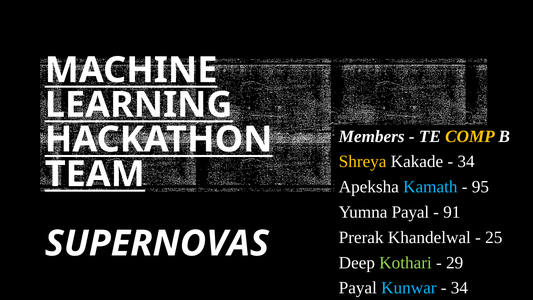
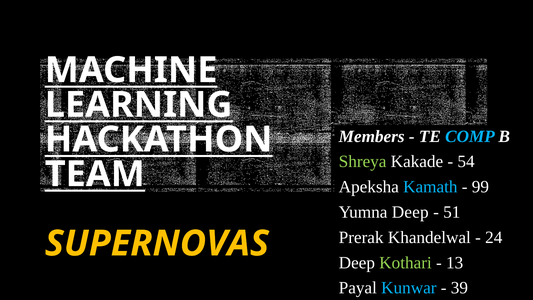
COMP colour: yellow -> light blue (470, 136)
Shreya colour: yellow -> light green (363, 161)
34: 34 -> 54 (466, 161)
95: 95 -> 99 (480, 187)
Yumna Payal: Payal -> Deep (410, 212)
91: 91 -> 51 (452, 212)
25: 25 -> 24 (494, 237)
SUPERNOVAS colour: white -> yellow (157, 243)
29: 29 -> 13 (455, 263)
34: 34 -> 39 (459, 288)
